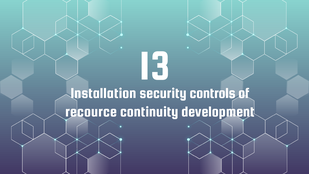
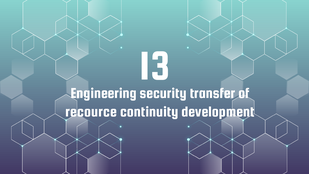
Installation: Installation -> Engineering (104, 93)
controls: controls -> transfer (212, 93)
